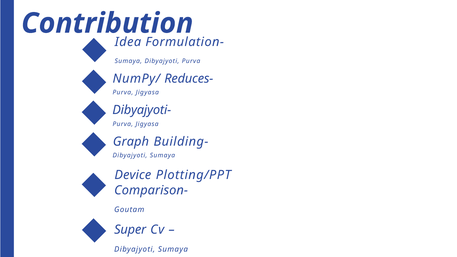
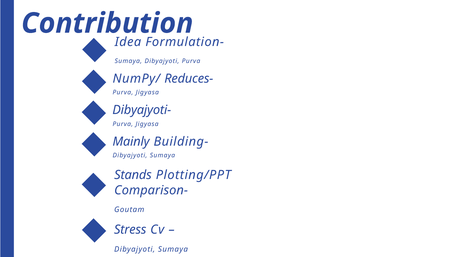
Graph: Graph -> Mainly (131, 142)
Device: Device -> Stands (133, 175)
Super: Super -> Stress (130, 230)
